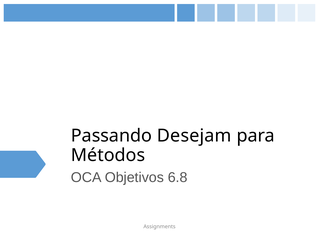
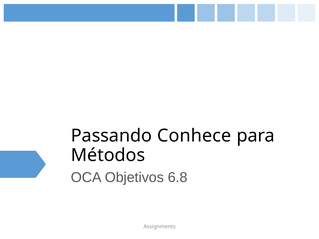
Desejam: Desejam -> Conhece (194, 136)
